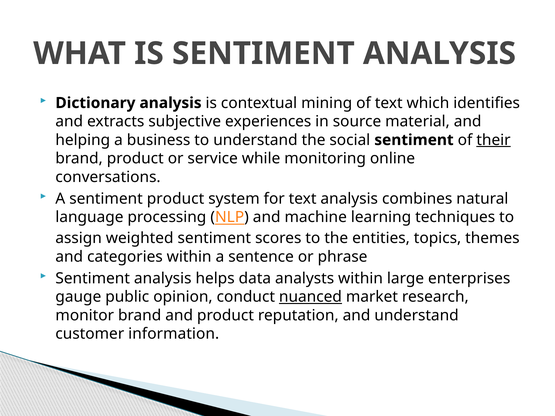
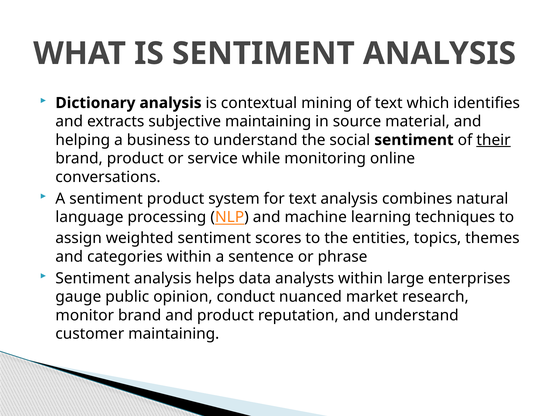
subjective experiences: experiences -> maintaining (268, 122)
nuanced underline: present -> none (310, 297)
customer information: information -> maintaining (174, 334)
